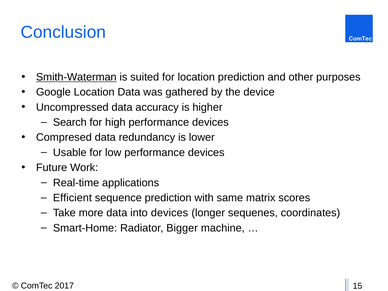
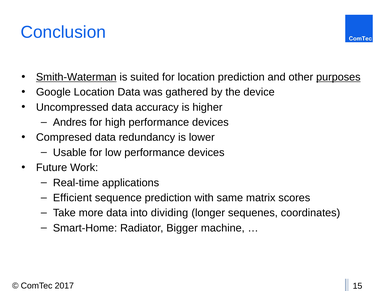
purposes underline: none -> present (338, 77)
Search: Search -> Andres (70, 122)
into devices: devices -> dividing (170, 213)
